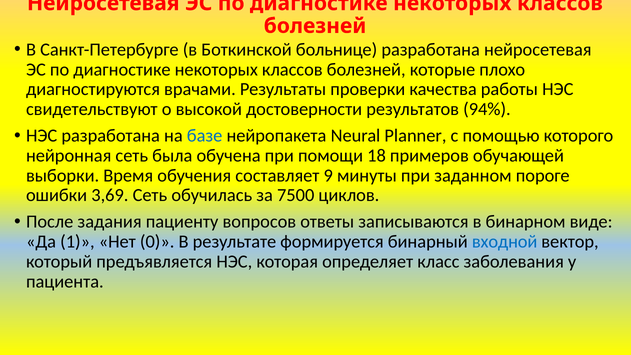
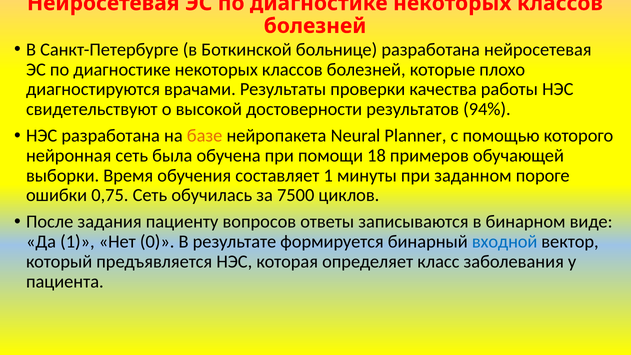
базе colour: blue -> orange (205, 136)
составляет 9: 9 -> 1 (328, 175)
3,69: 3,69 -> 0,75 (110, 195)
